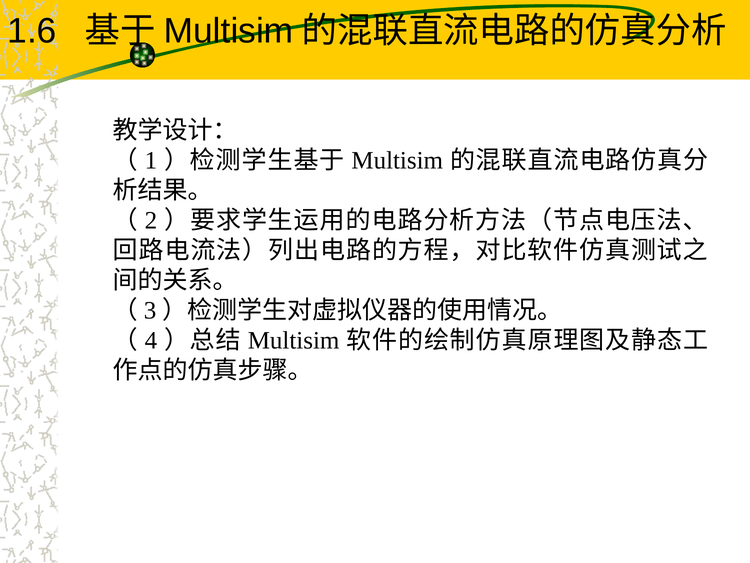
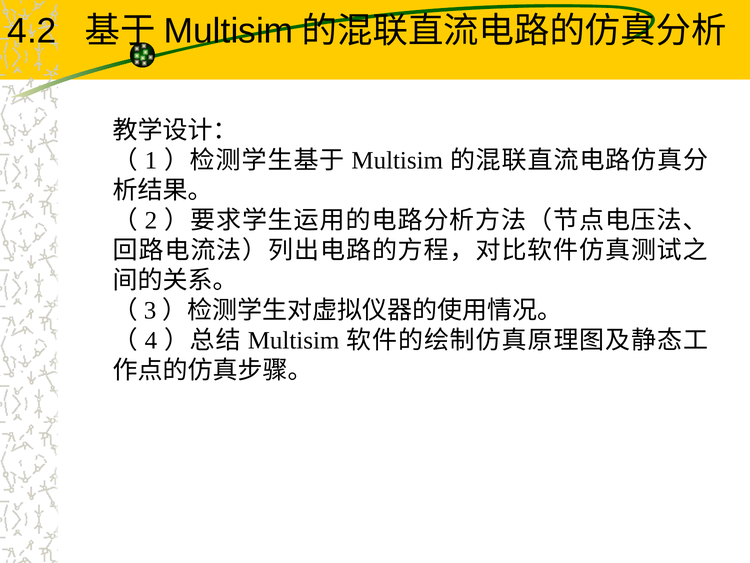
1.6: 1.6 -> 4.2 (32, 31)
